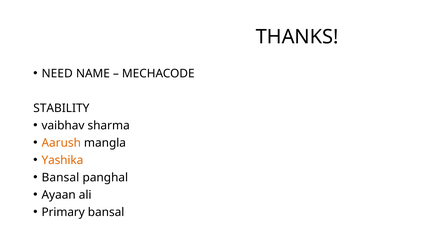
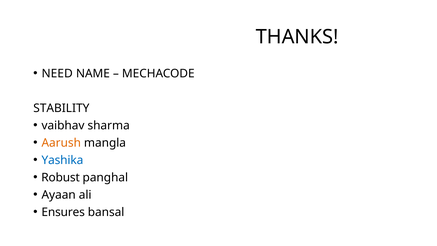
Yashika colour: orange -> blue (62, 160)
Bansal: Bansal -> Robust (61, 177)
Primary: Primary -> Ensures (63, 212)
